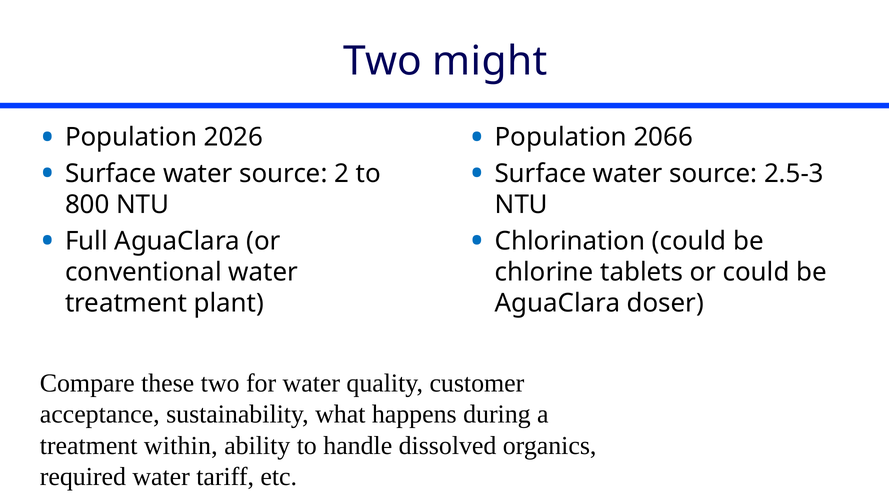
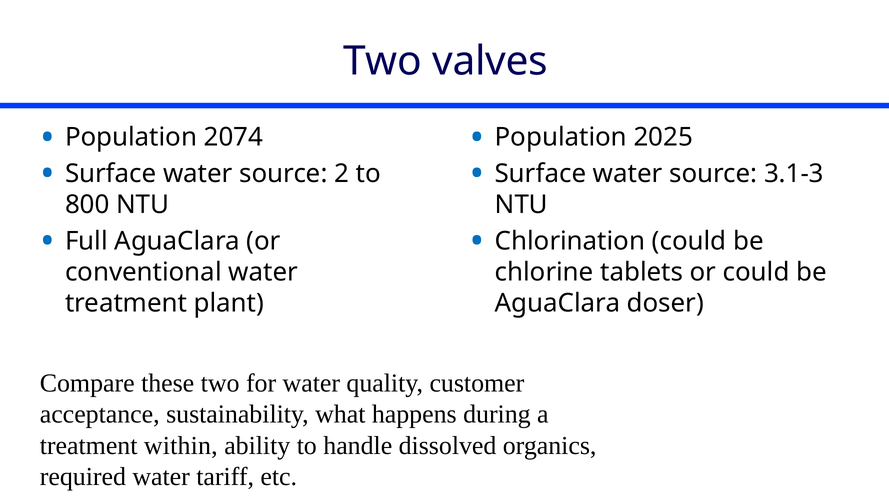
might: might -> valves (490, 61)
2026: 2026 -> 2074 (233, 137)
2066: 2066 -> 2025 (663, 137)
2.5-3: 2.5-3 -> 3.1-3 (794, 174)
